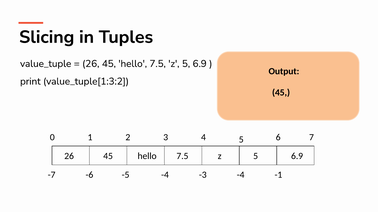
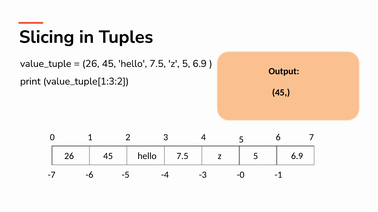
-3 -4: -4 -> -0 (241, 175)
